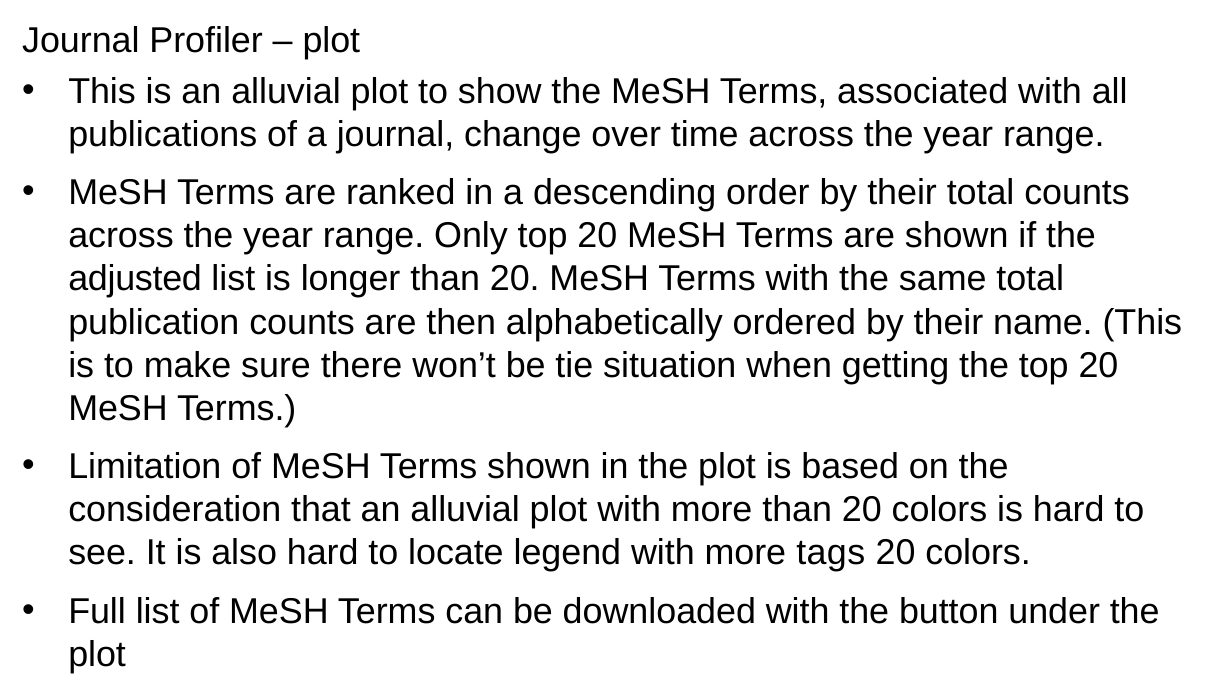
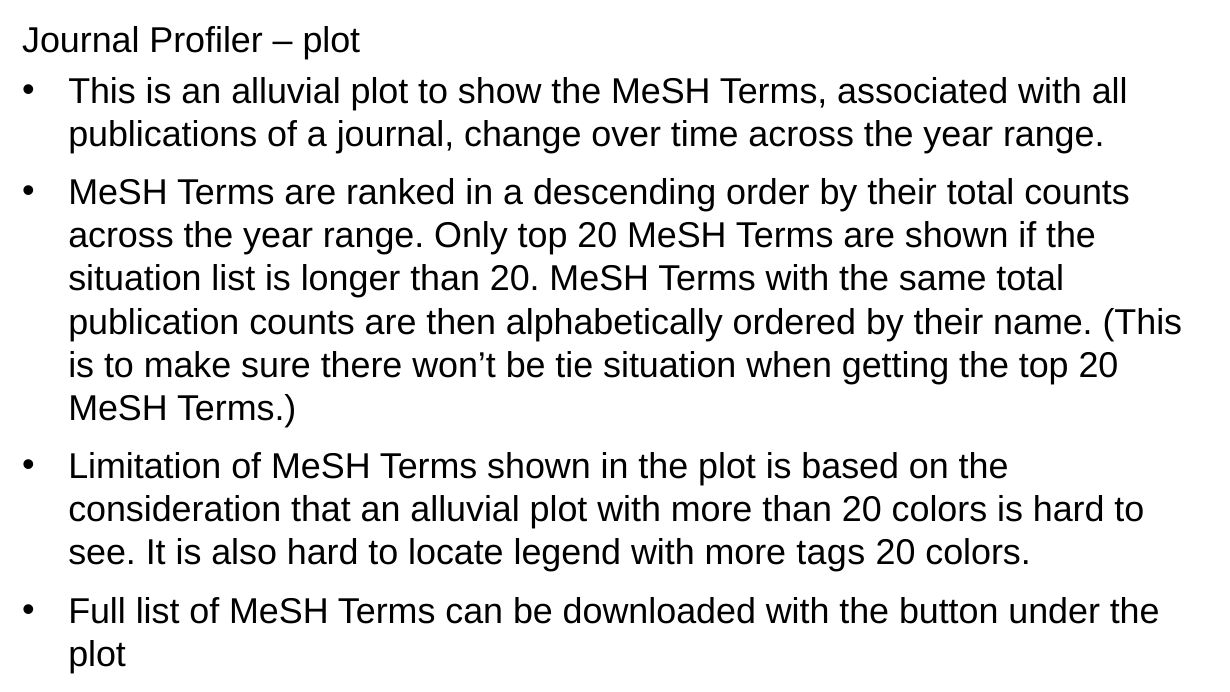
adjusted: adjusted -> situation (135, 279)
